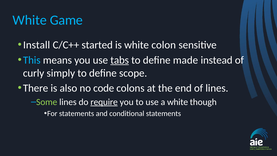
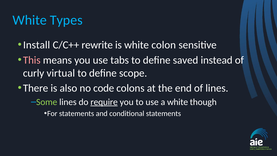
Game: Game -> Types (66, 20)
started: started -> rewrite (97, 45)
This colour: light blue -> pink (32, 60)
tabs underline: present -> none (120, 60)
made: made -> saved (186, 60)
simply: simply -> virtual (61, 73)
